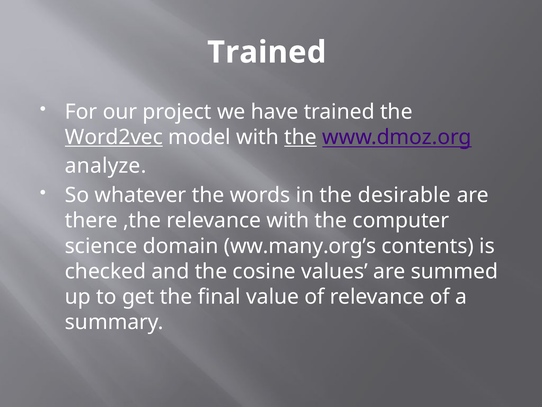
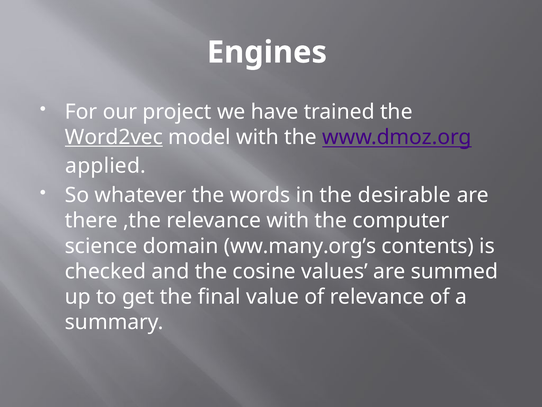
Trained: Trained -> Engines (267, 52)
the underline: present -> none (301, 137)
analyze: analyze -> applied (106, 166)
